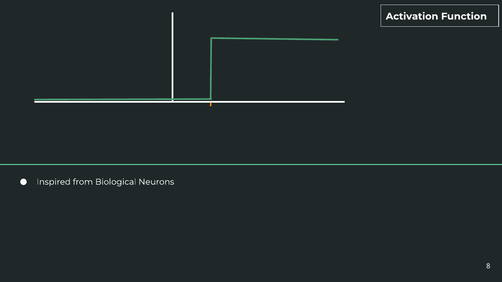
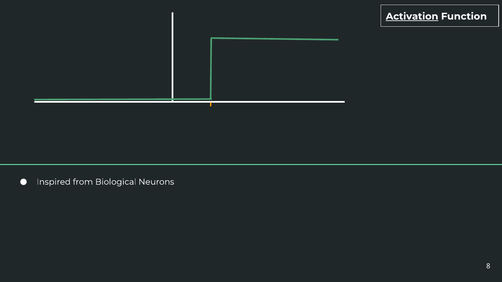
Activation underline: none -> present (412, 16)
